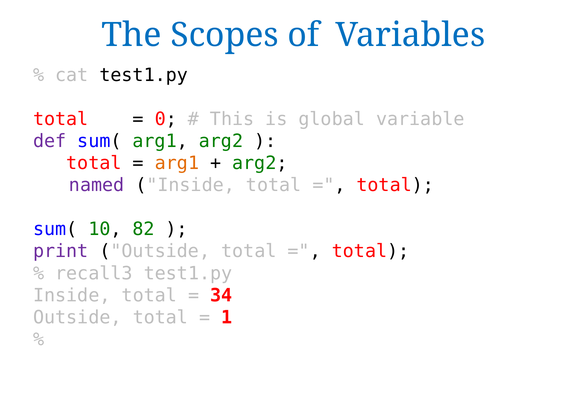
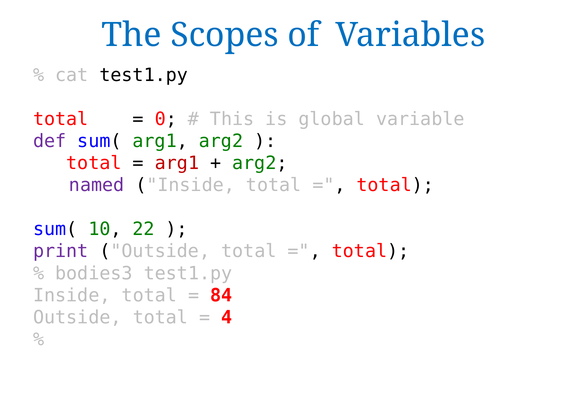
arg1 colour: orange -> red (177, 163)
82: 82 -> 22 (144, 230)
recall3: recall3 -> bodies3 (94, 274)
34: 34 -> 84 (221, 296)
1: 1 -> 4 (227, 318)
